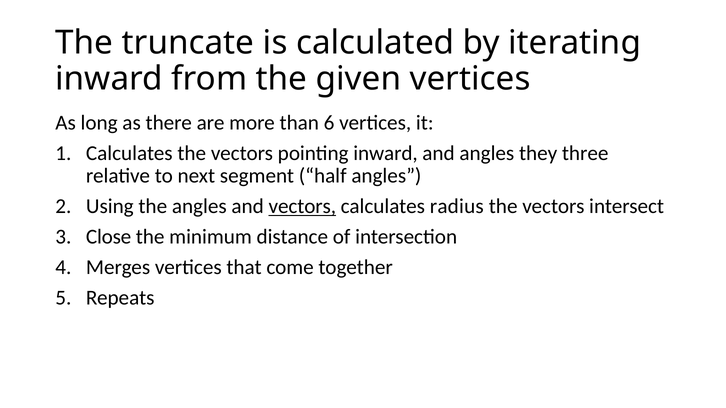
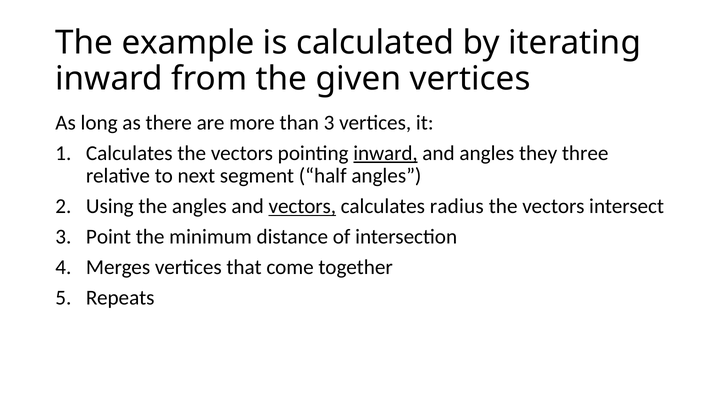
truncate: truncate -> example (188, 43)
than 6: 6 -> 3 (329, 123)
inward underline: none -> present (386, 153)
Close: Close -> Point (109, 237)
